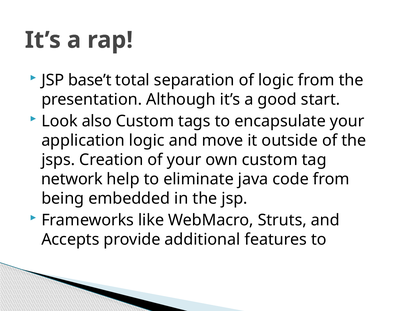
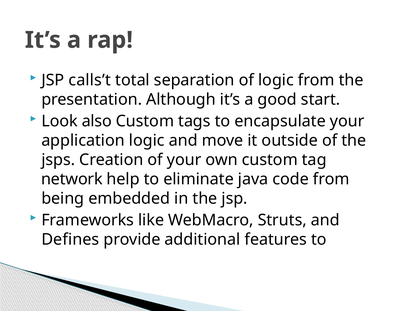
base’t: base’t -> calls’t (90, 80)
Accepts: Accepts -> Defines (70, 239)
